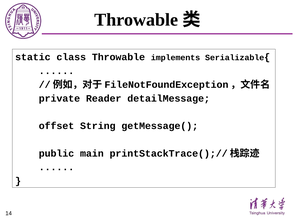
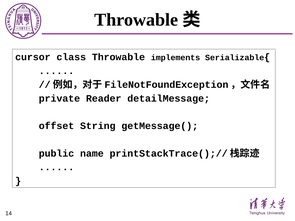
static: static -> cursor (33, 57)
main: main -> name (92, 154)
